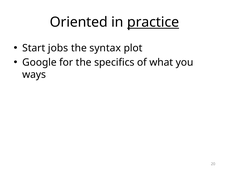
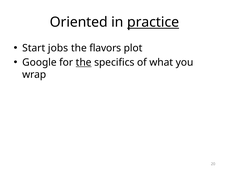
syntax: syntax -> flavors (105, 48)
the underline: none -> present (84, 62)
ways: ways -> wrap (34, 75)
